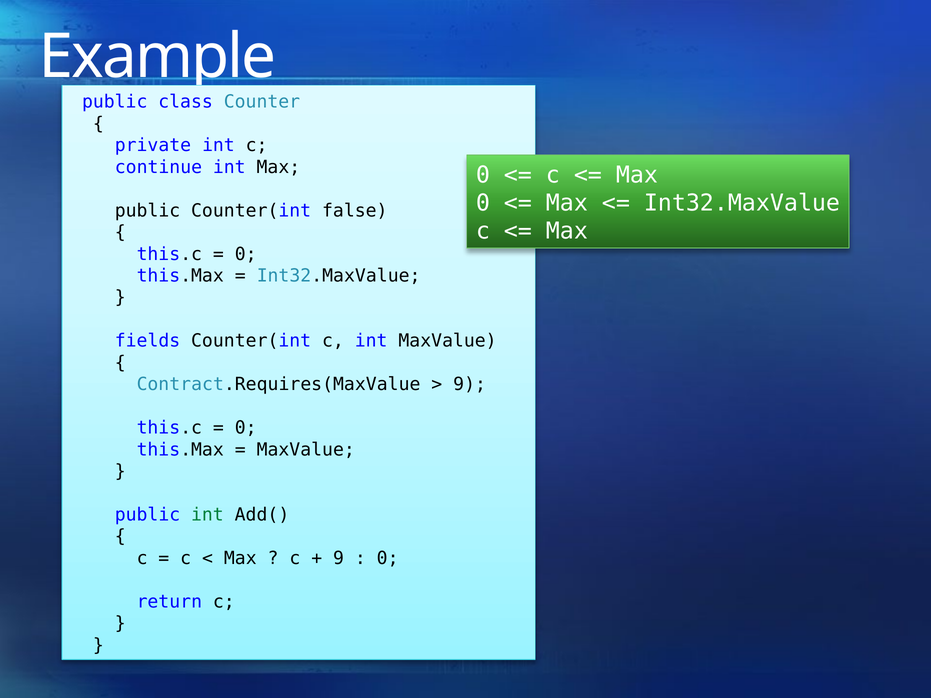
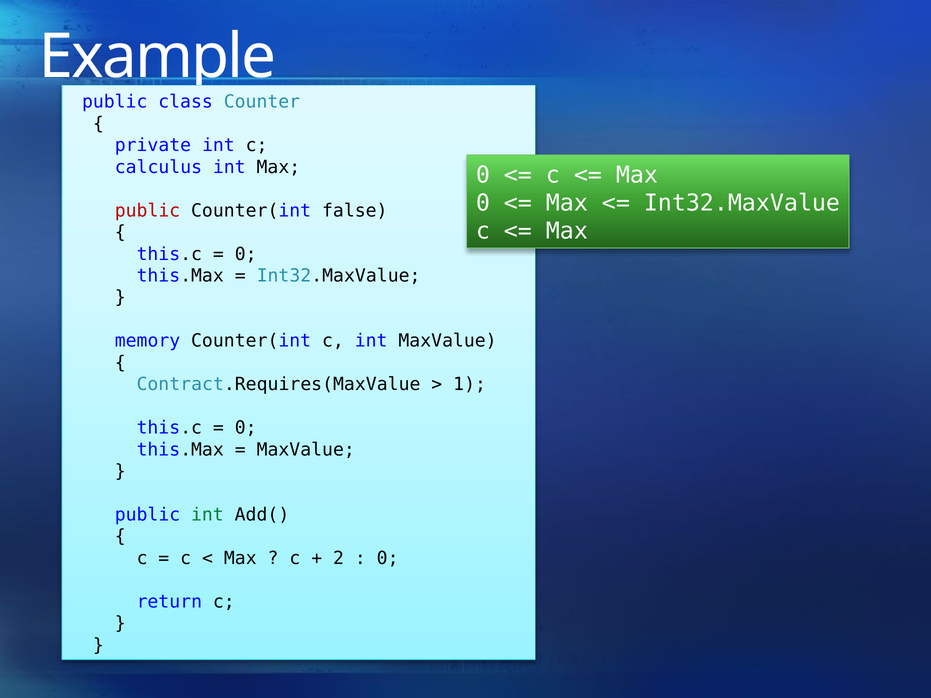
continue: continue -> calculus (158, 167)
public colour: black -> red (148, 211)
fields: fields -> memory (148, 341)
9: 9 -> 1 (470, 385)
9: 9 -> 2 (338, 558)
